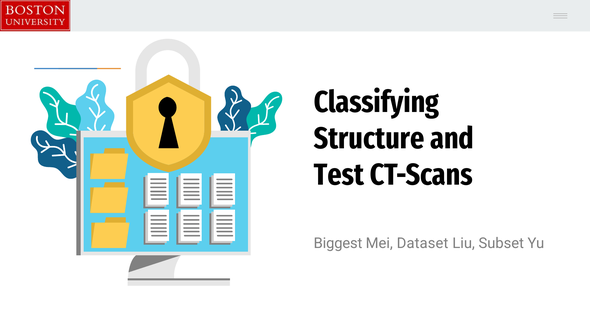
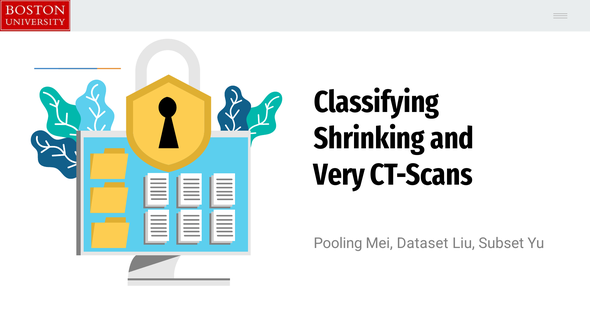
Structure: Structure -> Shrinking (369, 138)
Test: Test -> Very (339, 175)
Biggest: Biggest -> Pooling (338, 243)
